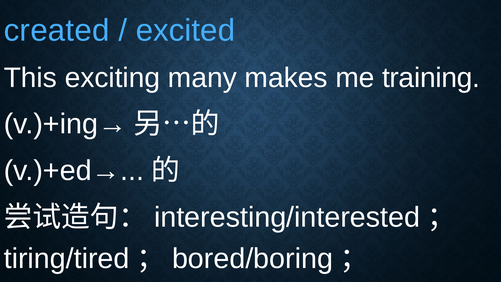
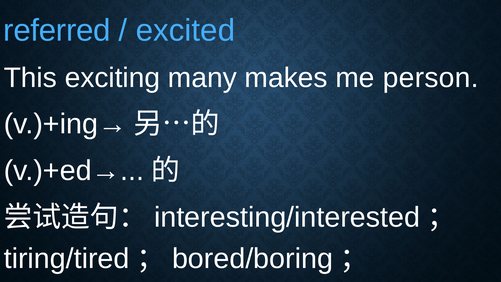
created: created -> referred (57, 30)
training: training -> person (431, 78)
